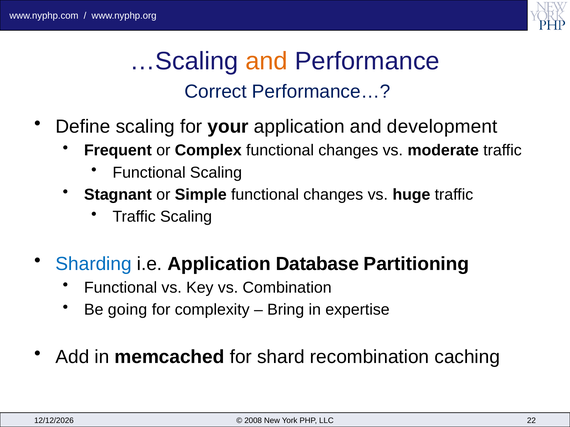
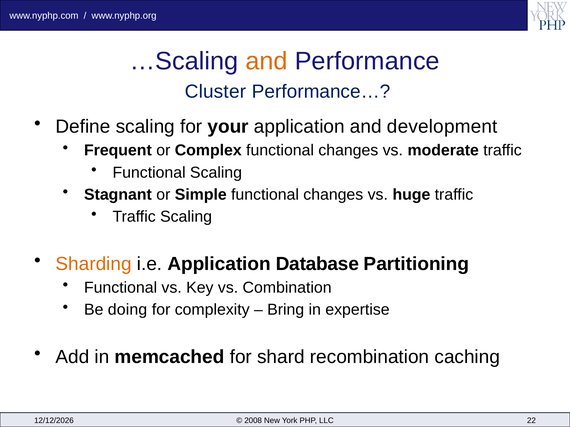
Correct: Correct -> Cluster (215, 92)
Sharding colour: blue -> orange (94, 264)
going: going -> doing (128, 310)
